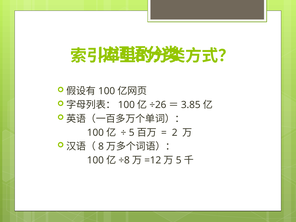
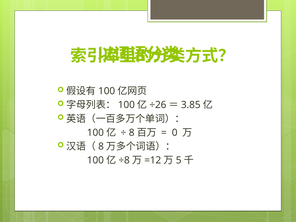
5: 5 -> 8 (132, 133)
2: 2 -> 0 (175, 133)
